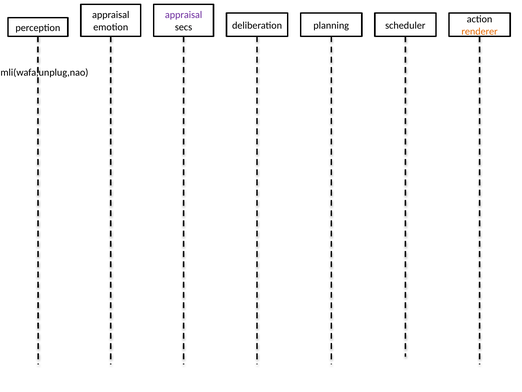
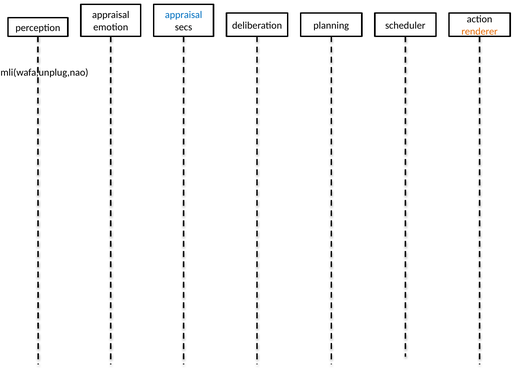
appraisal colour: purple -> blue (184, 15)
